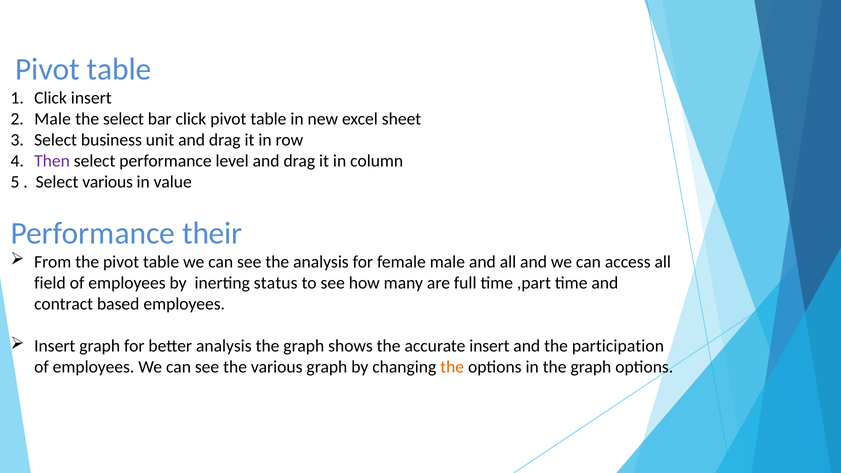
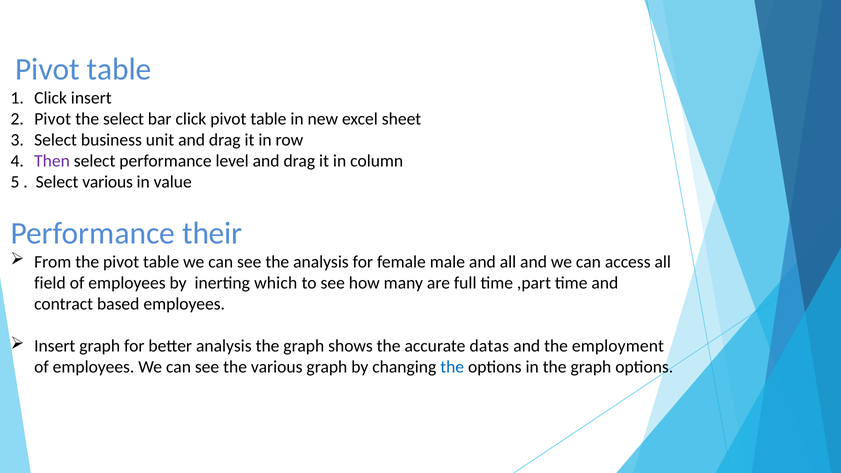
Male: Male -> Pivot (53, 119)
status: status -> which (276, 283)
accurate insert: insert -> datas (489, 346)
participation: participation -> employment (618, 346)
the colour: orange -> blue (452, 367)
